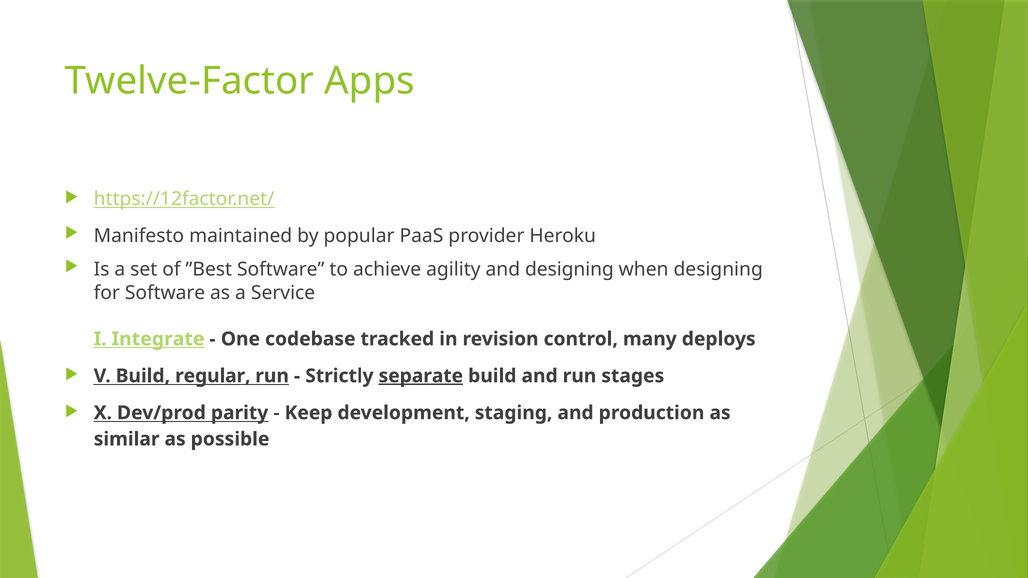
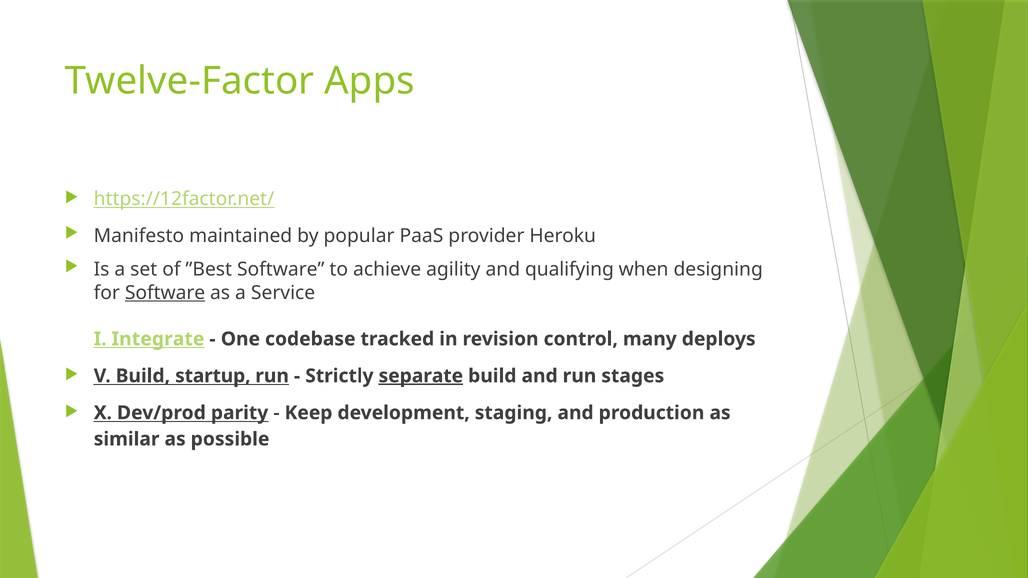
and designing: designing -> qualifying (569, 270)
Software underline: none -> present (165, 293)
regular: regular -> startup (213, 376)
